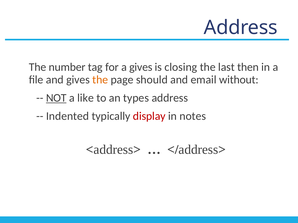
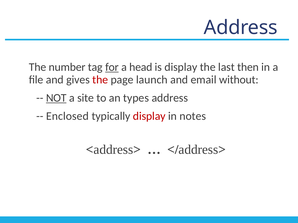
for underline: none -> present (112, 67)
a gives: gives -> head (141, 67)
is closing: closing -> display (181, 67)
the colour: orange -> red (100, 80)
should: should -> launch (152, 80)
like: like -> site (86, 98)
Indented: Indented -> Enclosed (67, 116)
